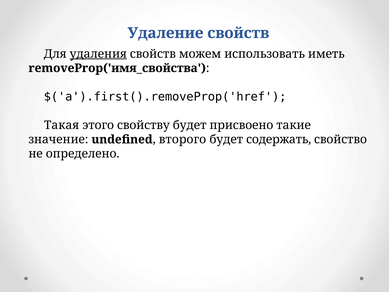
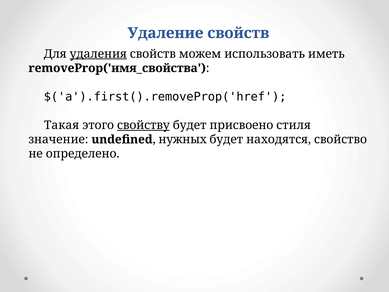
свойству underline: none -> present (143, 125)
такие: такие -> стиля (294, 125)
второго: второго -> нужных (183, 139)
содержать: содержать -> находятся (279, 139)
